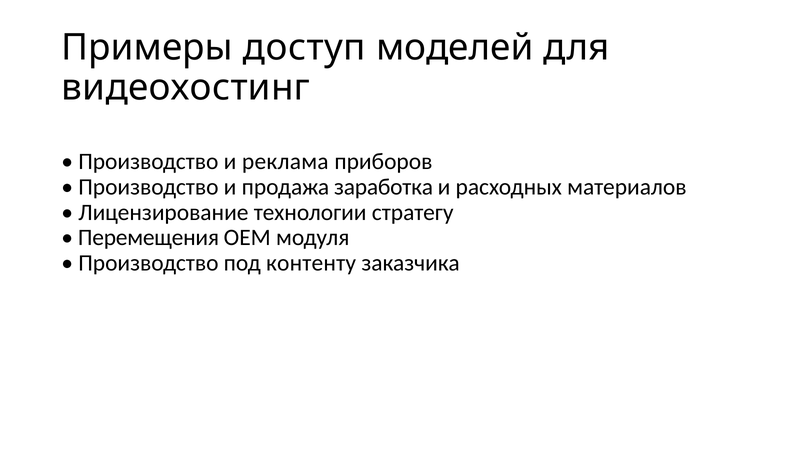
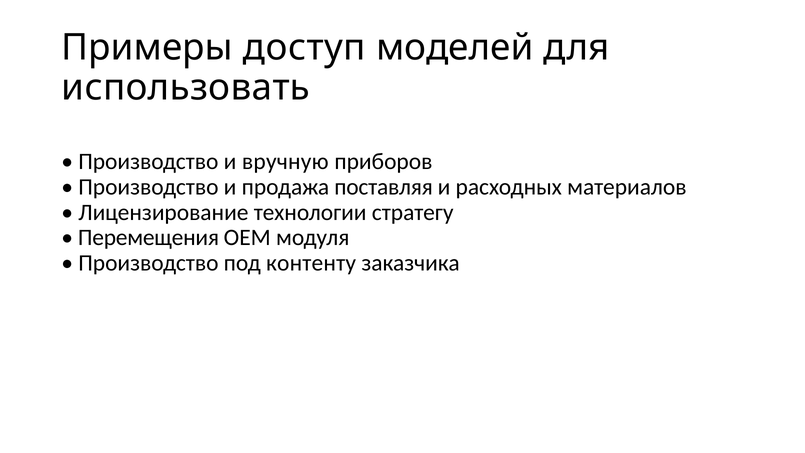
видеохостинг: видеохостинг -> использовать (186, 88)
реклама: реклама -> вручную (285, 161)
заработка: заработка -> поставляя (384, 187)
